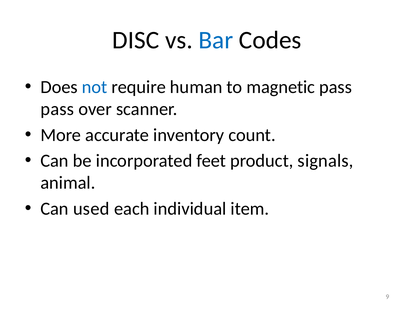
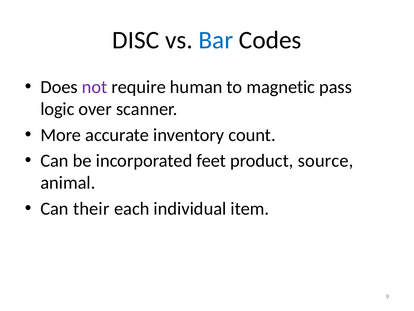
not colour: blue -> purple (95, 87)
pass: pass -> logic (57, 109)
signals: signals -> source (326, 160)
used: used -> their (91, 208)
